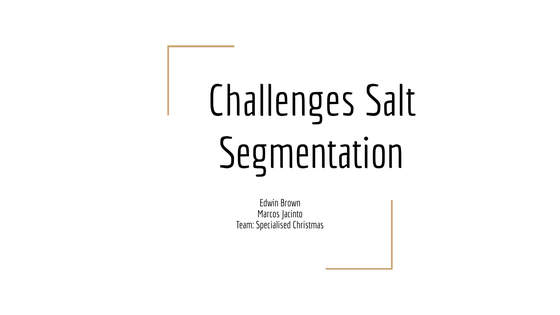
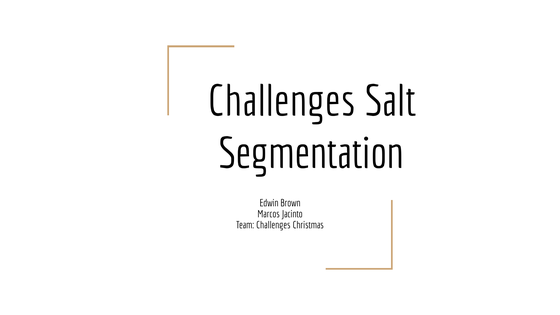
Team Specialised: Specialised -> Challenges (273, 225)
